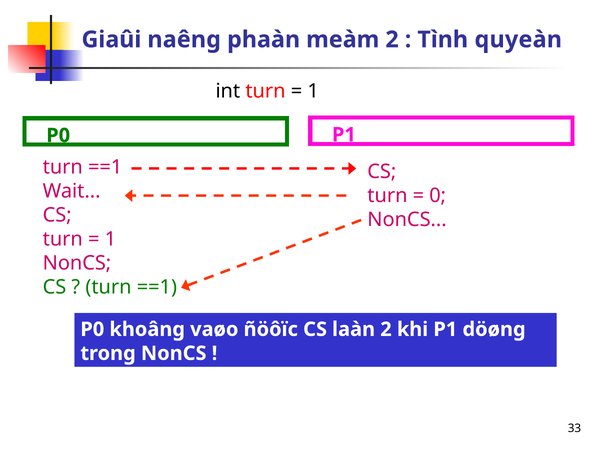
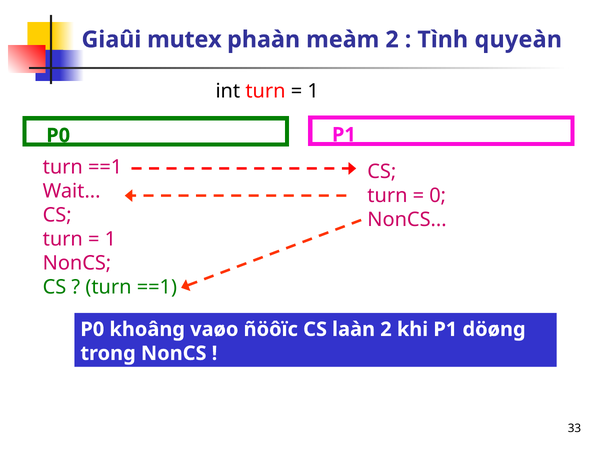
naêng: naêng -> mutex (184, 40)
